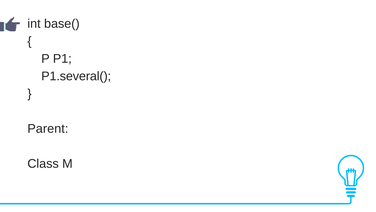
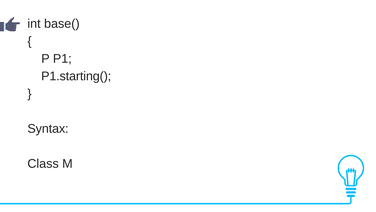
P1.several(: P1.several( -> P1.starting( (76, 76)
Parent: Parent -> Syntax (48, 128)
